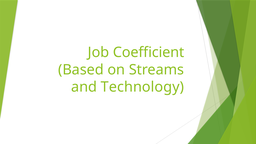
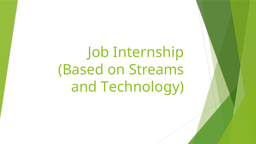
Coefficient: Coefficient -> Internship (148, 52)
